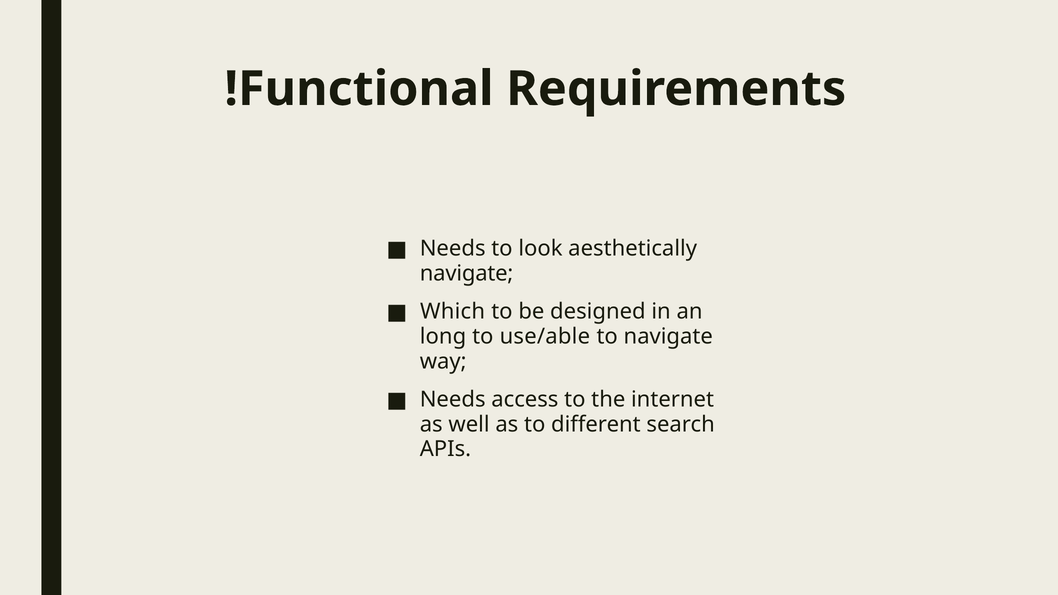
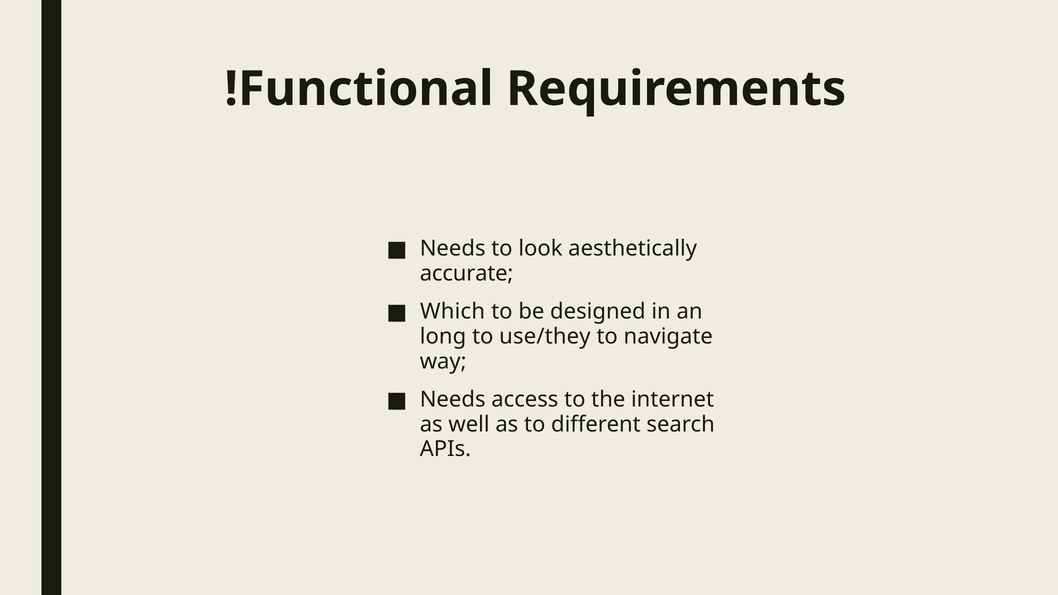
navigate: navigate -> accurate (467, 274)
use/able: use/able -> use/they (545, 337)
